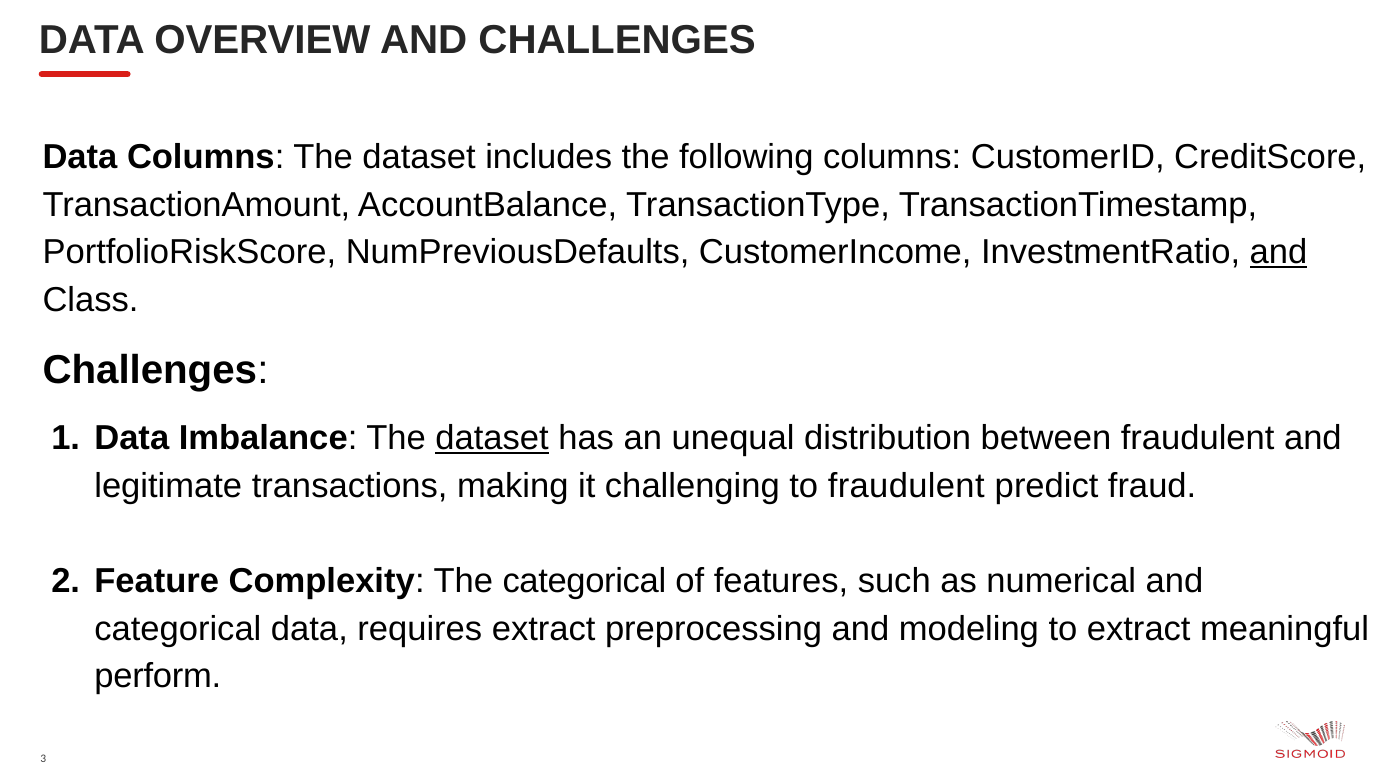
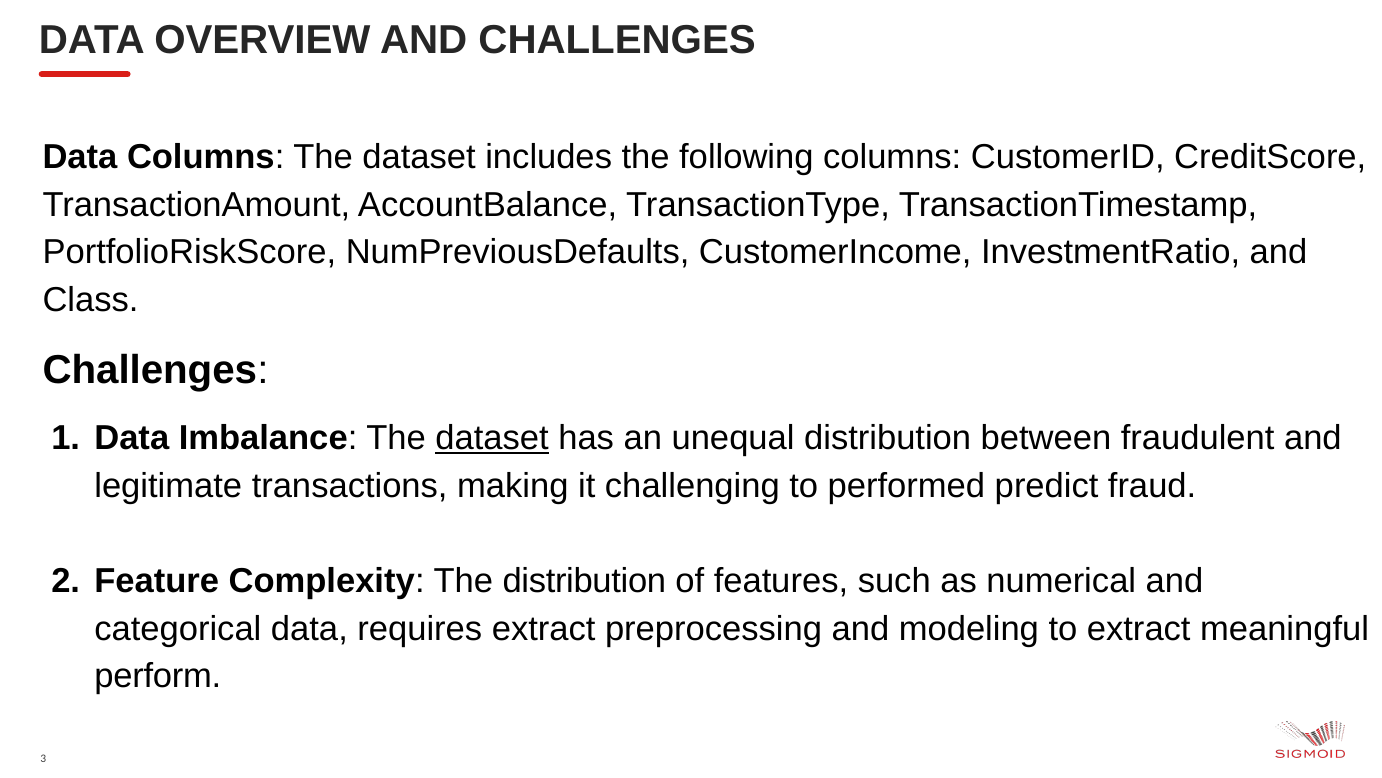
and underline: present -> none (1279, 252)
to fraudulent: fraudulent -> performed (906, 485)
The categorical: categorical -> distribution (584, 581)
